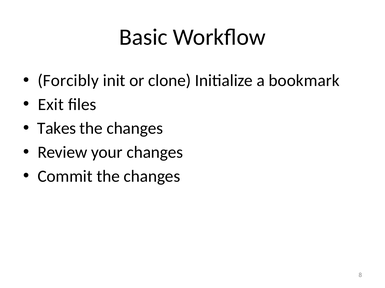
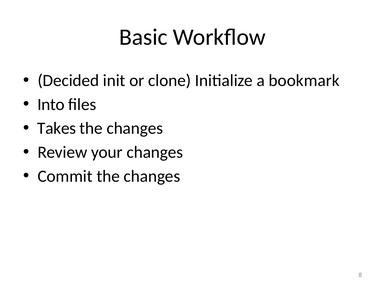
Forcibly: Forcibly -> Decided (68, 81)
Exit: Exit -> Into (51, 105)
